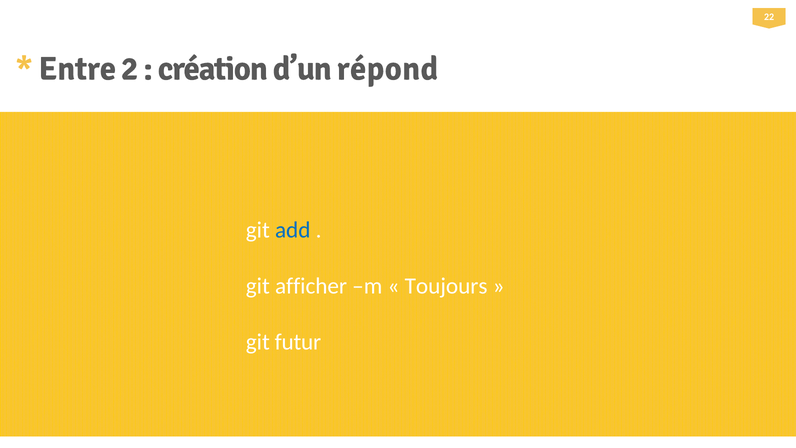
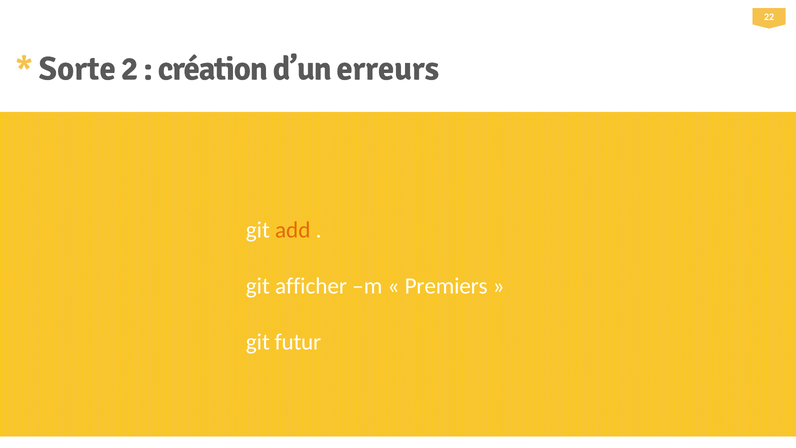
Entre: Entre -> Sorte (77, 69)
répond: répond -> erreurs (388, 69)
add colour: blue -> orange (293, 230)
Toujours: Toujours -> Premiers (446, 286)
